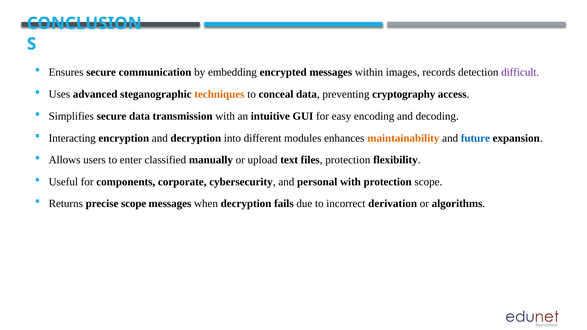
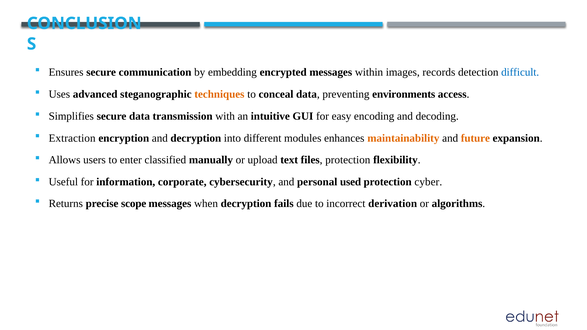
difficult colour: purple -> blue (520, 72)
cryptography: cryptography -> environments (404, 94)
Interacting: Interacting -> Extraction (72, 138)
future colour: blue -> orange (475, 138)
components: components -> information (126, 182)
personal with: with -> used (351, 182)
protection scope: scope -> cyber (428, 182)
